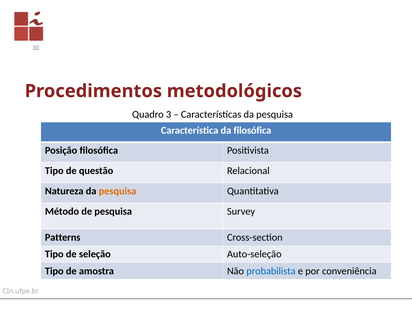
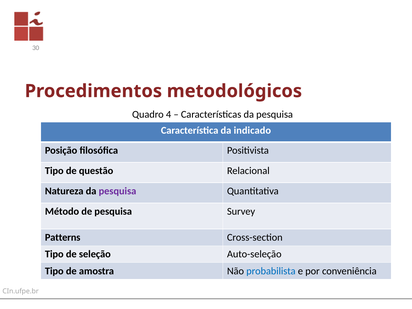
3: 3 -> 4 (169, 114)
da filosófica: filosófica -> indicado (252, 131)
pesquisa colour: orange -> purple (117, 191)
